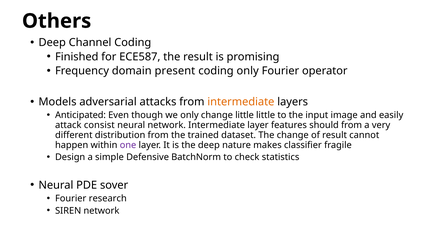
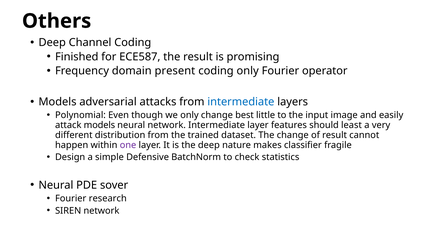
intermediate colour: orange -> blue (241, 102)
Anticipated: Anticipated -> Polynomial (80, 115)
change little: little -> best (245, 115)
attack consist: consist -> models (99, 125)
should from: from -> least (351, 125)
